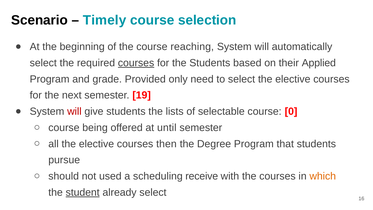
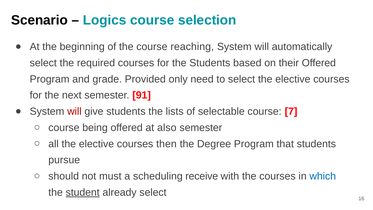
Timely: Timely -> Logics (105, 20)
courses underline: present -> none (136, 63)
their Applied: Applied -> Offered (319, 63)
19: 19 -> 91 (142, 95)
0: 0 -> 7 (291, 111)
until: until -> also (167, 128)
used: used -> must (110, 176)
which colour: orange -> blue (323, 176)
